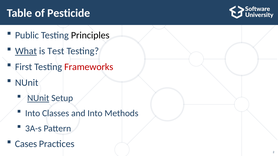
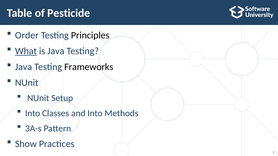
Public: Public -> Order (27, 35)
is Test: Test -> Java (56, 51)
First: First -> Java (24, 67)
Frameworks colour: red -> black (89, 67)
NUnit underline: present -> none (38, 98)
Cases: Cases -> Show (26, 144)
